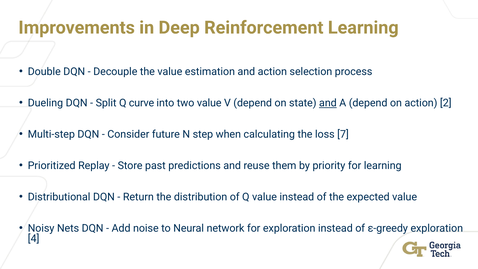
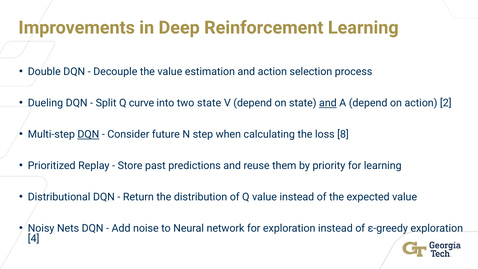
two value: value -> state (209, 103)
DQN underline: none -> present (88, 134)
7: 7 -> 8 (343, 134)
